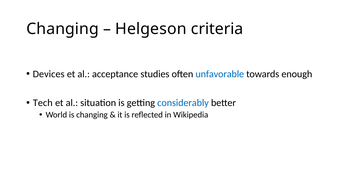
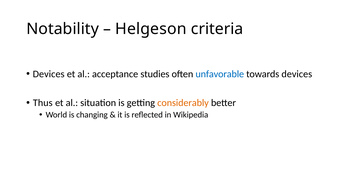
Changing: Changing -> Notability (63, 29)
towards enough: enough -> devices (297, 74)
Tech: Tech -> Thus (43, 103)
considerably colour: blue -> orange (183, 103)
